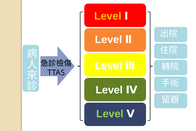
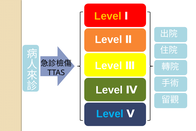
Level colour: light green -> light blue (110, 114)
